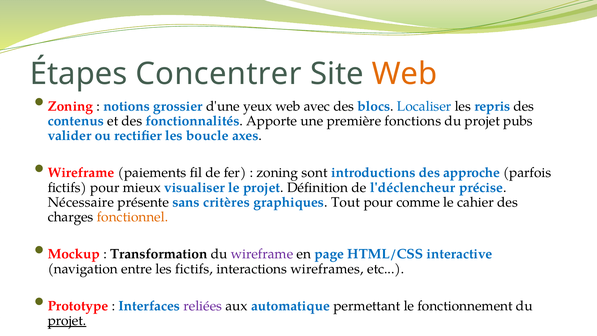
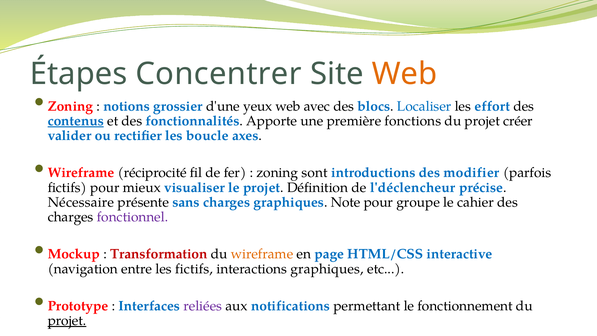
repris: repris -> effort (492, 106)
contenus underline: none -> present (76, 121)
pubs: pubs -> créer (518, 121)
paiements: paiements -> réciprocité (152, 173)
approche: approche -> modifier (471, 173)
sans critères: critères -> charges (227, 202)
Tout: Tout -> Note (346, 202)
comme: comme -> groupe (418, 202)
fonctionnel colour: orange -> purple (132, 217)
Transformation colour: black -> red (159, 254)
wireframe colour: purple -> orange (262, 254)
interactions wireframes: wireframes -> graphiques (327, 269)
automatique: automatique -> notifications (290, 306)
